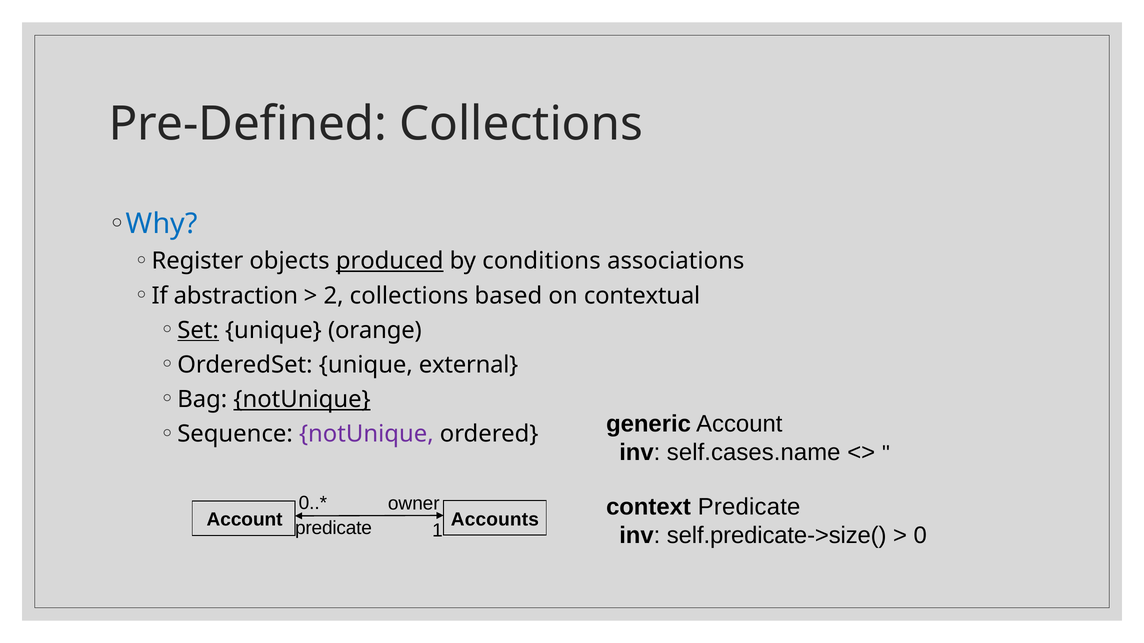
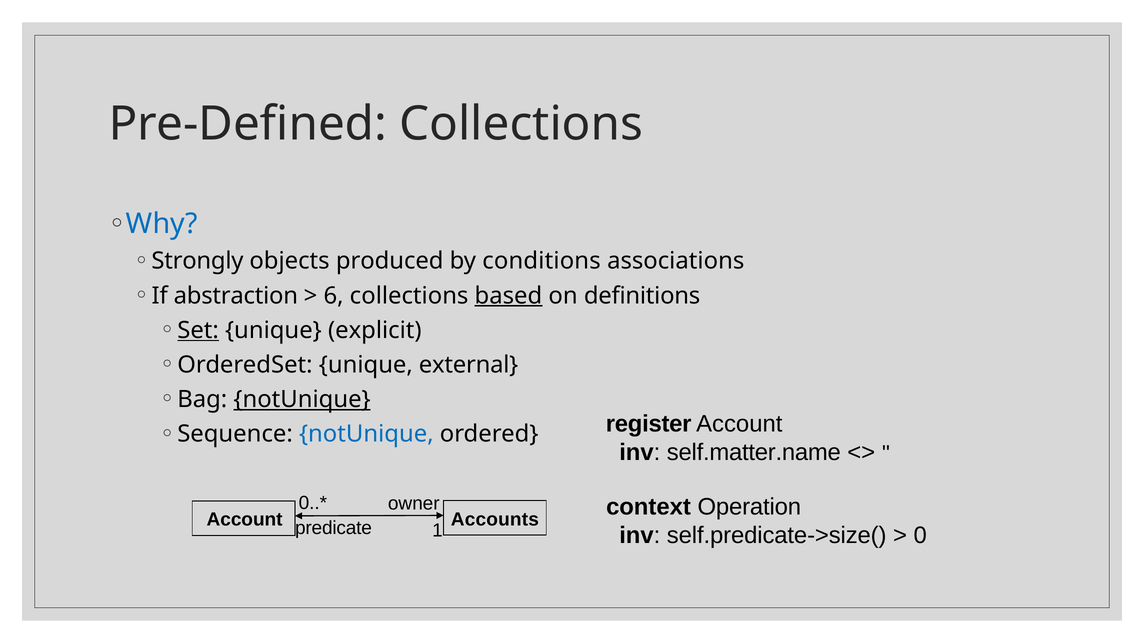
Register: Register -> Strongly (197, 261)
produced underline: present -> none (390, 261)
2: 2 -> 6 (334, 296)
based underline: none -> present (508, 296)
contextual: contextual -> definitions (642, 296)
orange: orange -> explicit (375, 330)
generic: generic -> register (649, 424)
notUnique colour: purple -> blue (366, 434)
self.cases.name: self.cases.name -> self.matter.name (754, 453)
context Predicate: Predicate -> Operation (749, 507)
